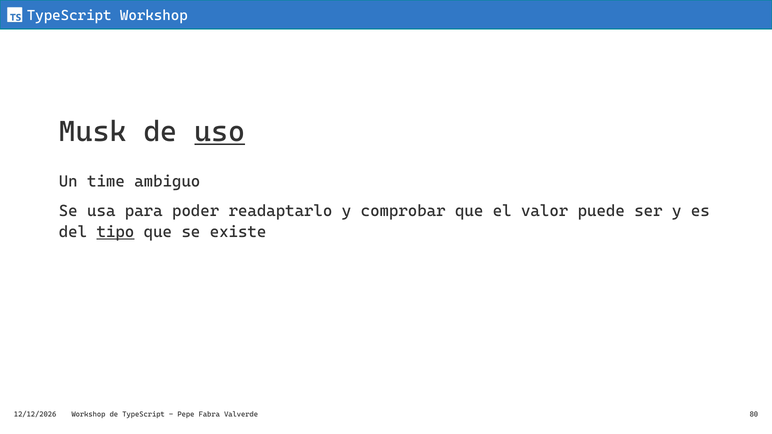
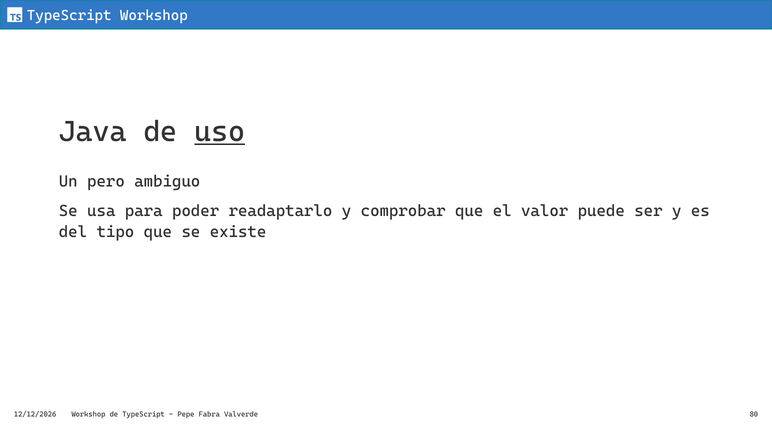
Musk: Musk -> Java (93, 132)
time: time -> pero (106, 182)
tipo underline: present -> none (115, 232)
